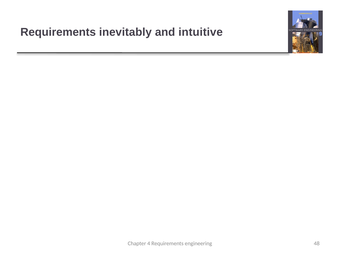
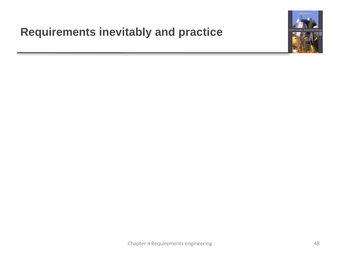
intuitive: intuitive -> practice (201, 32)
